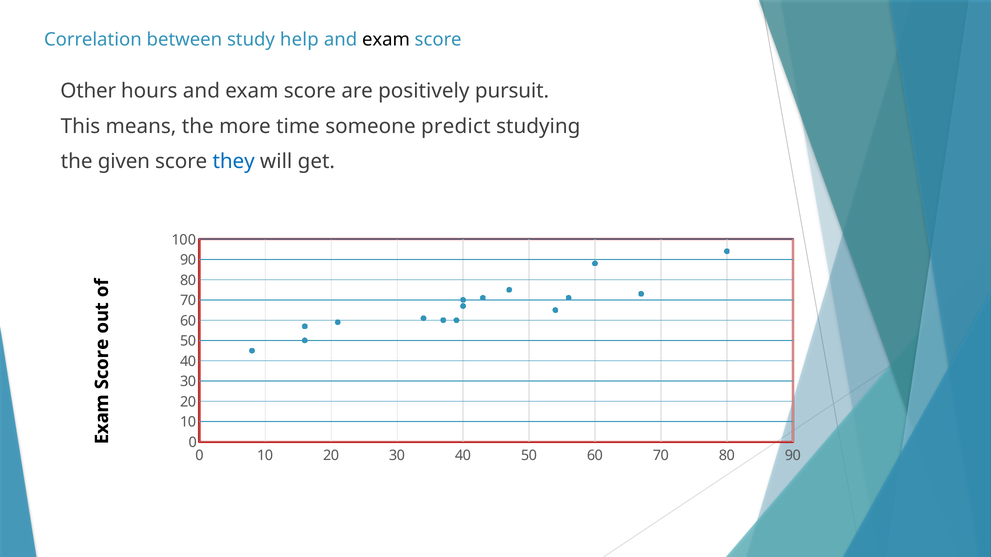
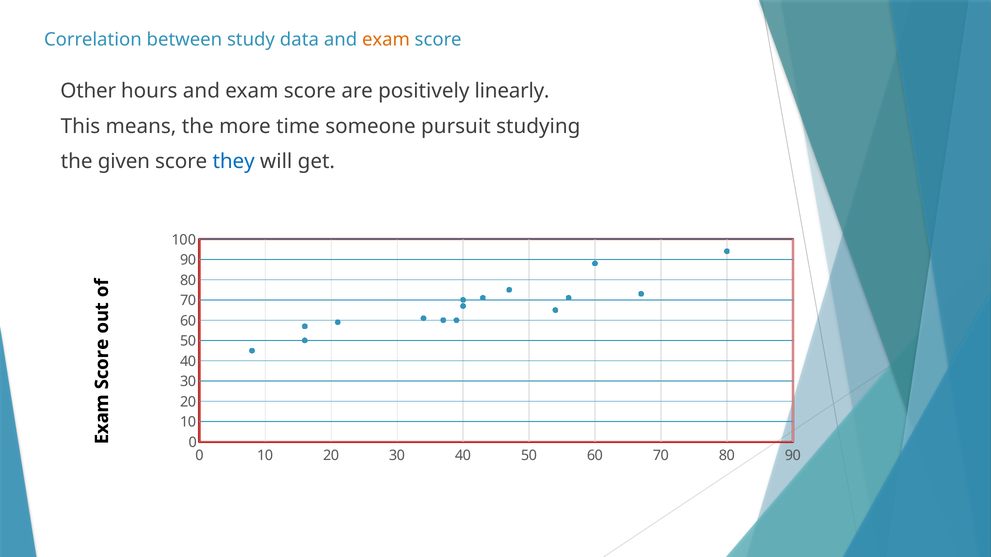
help: help -> data (299, 39)
exam colour: black -> orange (386, 39)
pursuit: pursuit -> linearly (512, 91)
predict: predict -> pursuit (456, 126)
